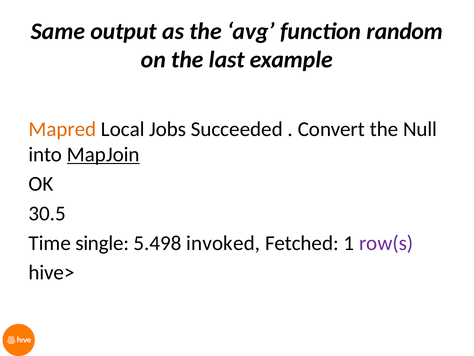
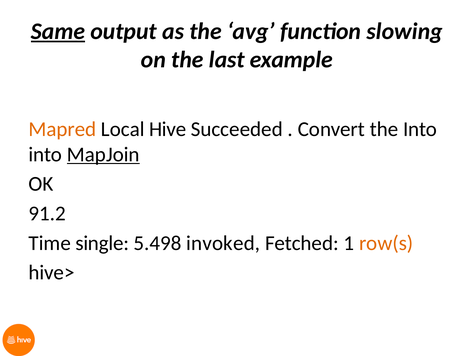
Same underline: none -> present (58, 31)
random: random -> slowing (405, 31)
Jobs: Jobs -> Hive (168, 129)
the Null: Null -> Into (420, 129)
30.5: 30.5 -> 91.2 (47, 213)
row(s colour: purple -> orange (386, 243)
